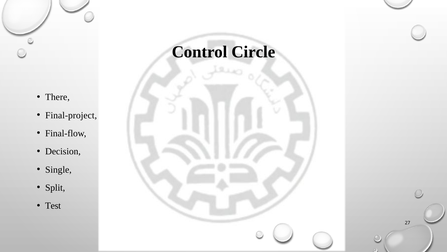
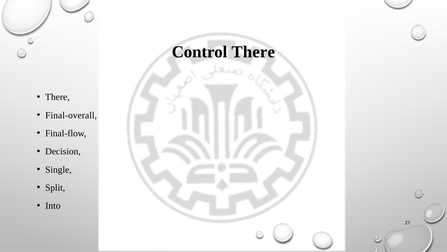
Control Circle: Circle -> There (253, 52)
Final-project: Final-project -> Final-overall (71, 115)
Test: Test -> Into (53, 205)
